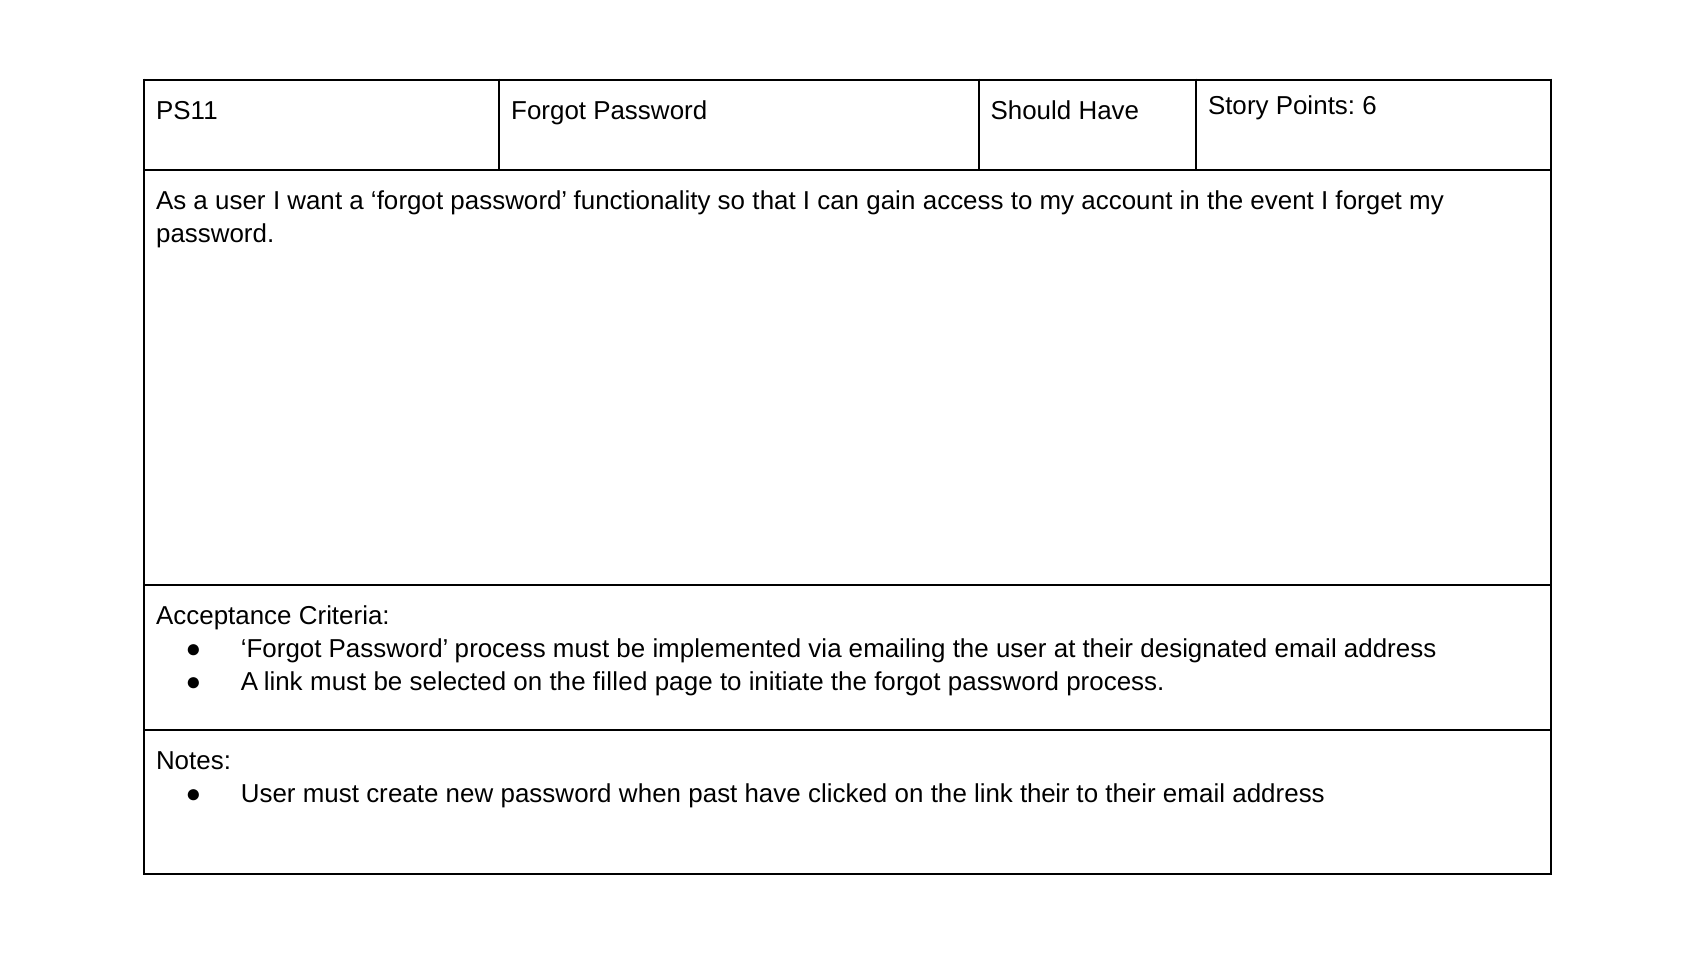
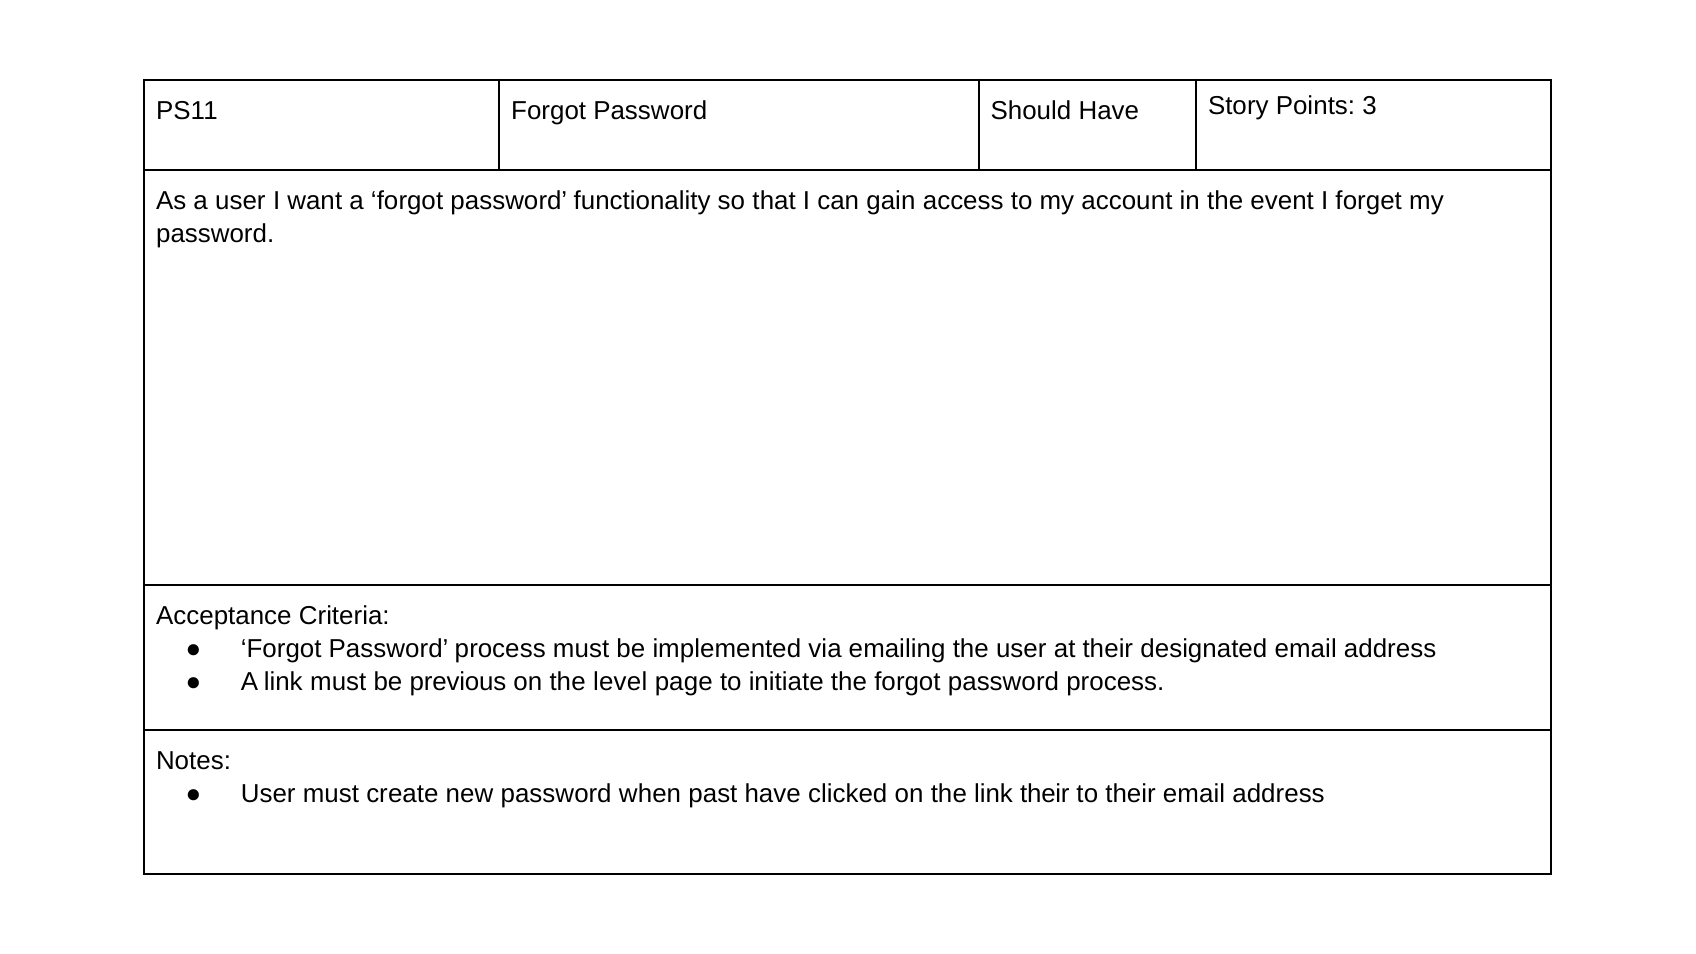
6: 6 -> 3 (1370, 106)
selected: selected -> previous (458, 682)
filled: filled -> level (620, 682)
